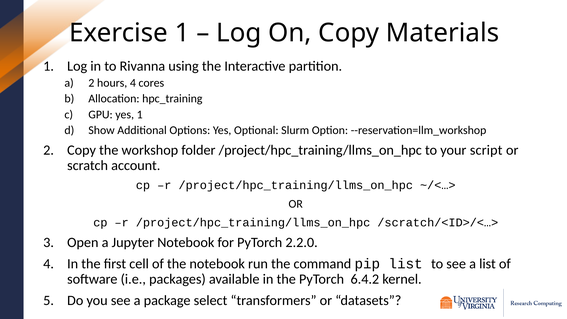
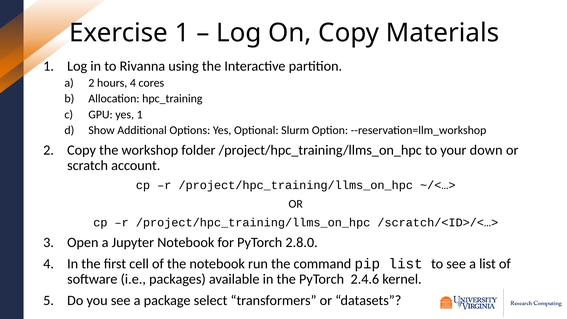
script: script -> down (486, 150)
2.2.0: 2.2.0 -> 2.8.0 (302, 243)
6.4.2: 6.4.2 -> 2.4.6 (365, 279)
